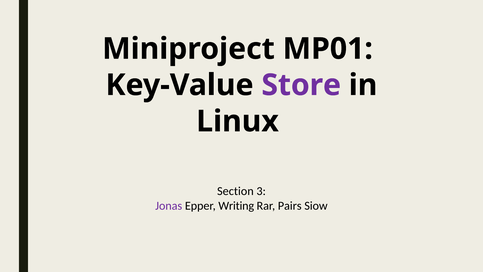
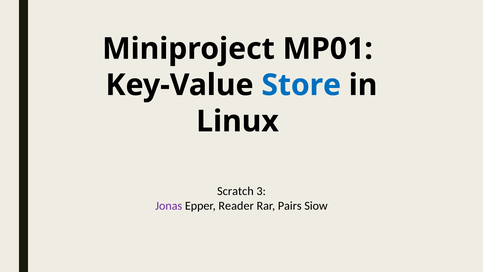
Store colour: purple -> blue (301, 85)
Section: Section -> Scratch (235, 191)
Writing: Writing -> Reader (236, 205)
